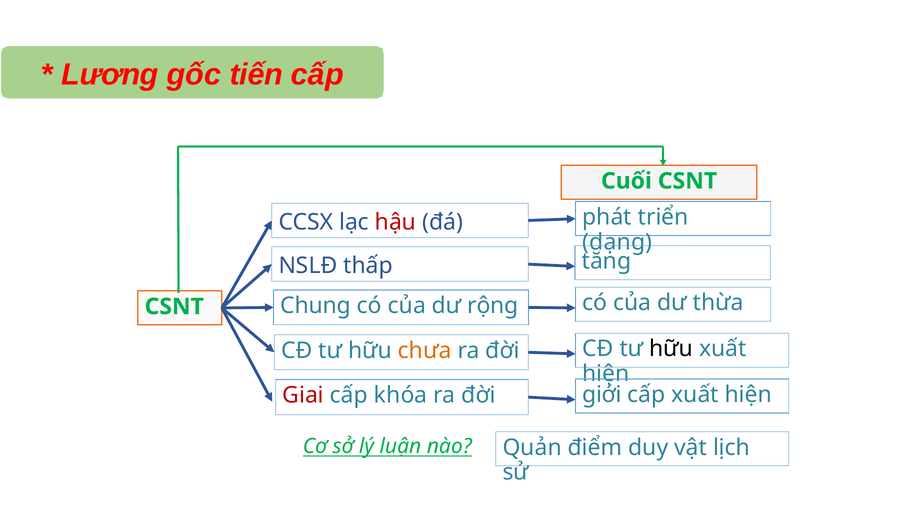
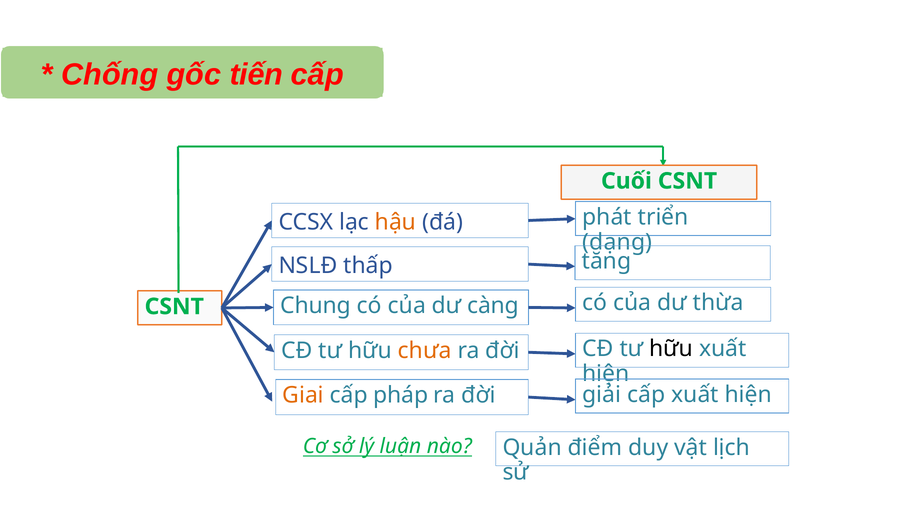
Lương: Lương -> Chống (110, 74)
hậu colour: red -> orange (396, 222)
rộng: rộng -> càng (493, 306)
giới: giới -> giải (602, 395)
Giai colour: red -> orange (303, 395)
khóa: khóa -> pháp (401, 395)
